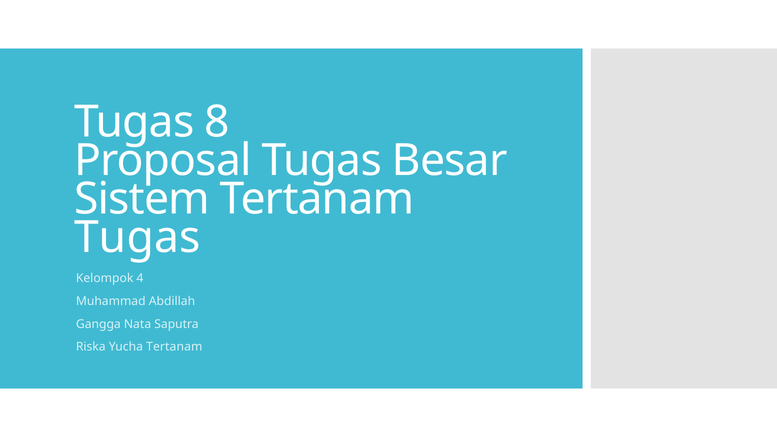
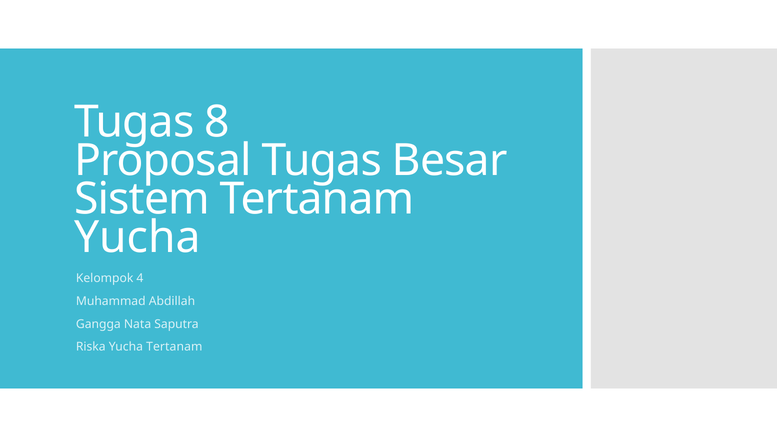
Tugas: Tugas -> Yucha (137, 237)
